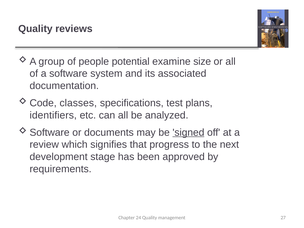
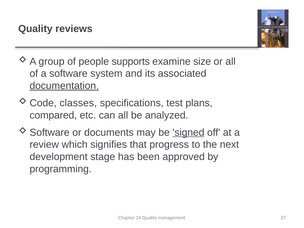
potential: potential -> supports (131, 61)
documentation underline: none -> present (64, 86)
identifiers: identifiers -> compared (53, 115)
requirements: requirements -> programming (61, 169)
